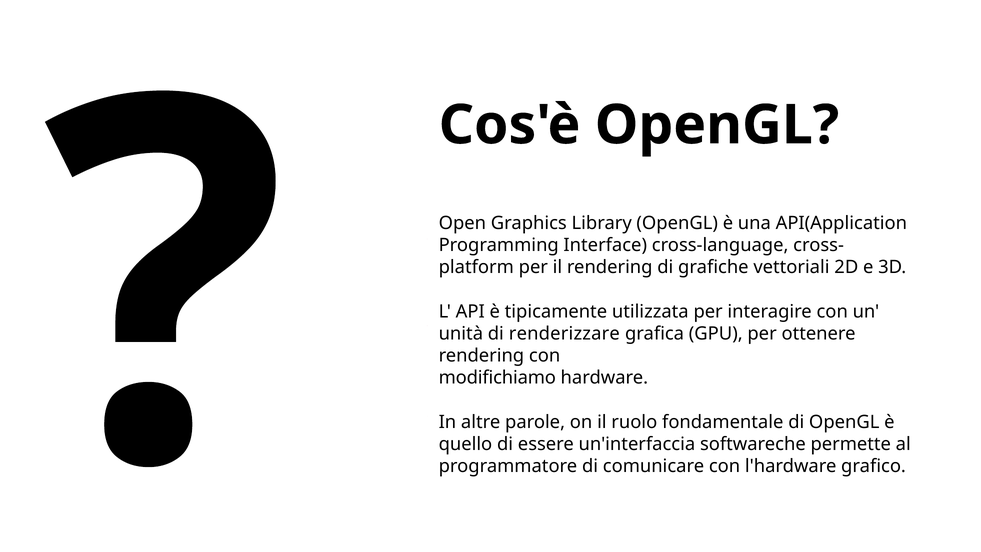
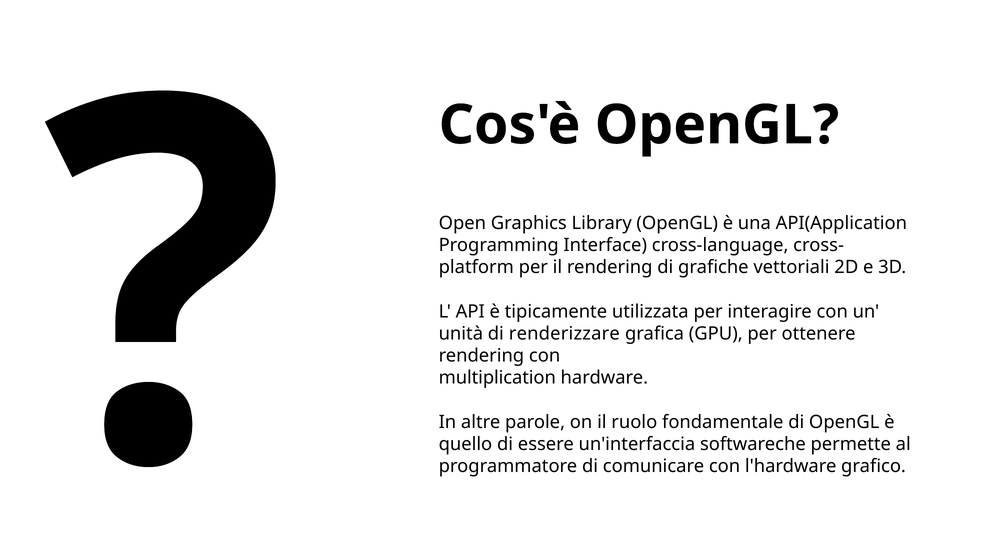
modifichiamo: modifichiamo -> multiplication (497, 378)
